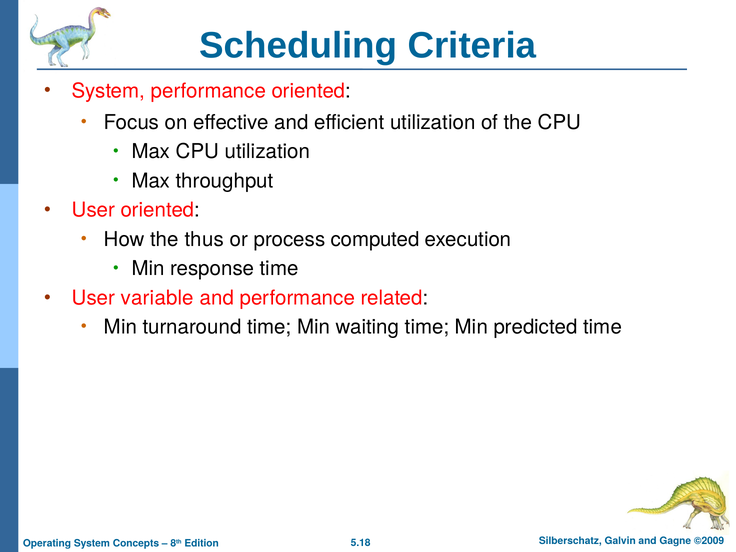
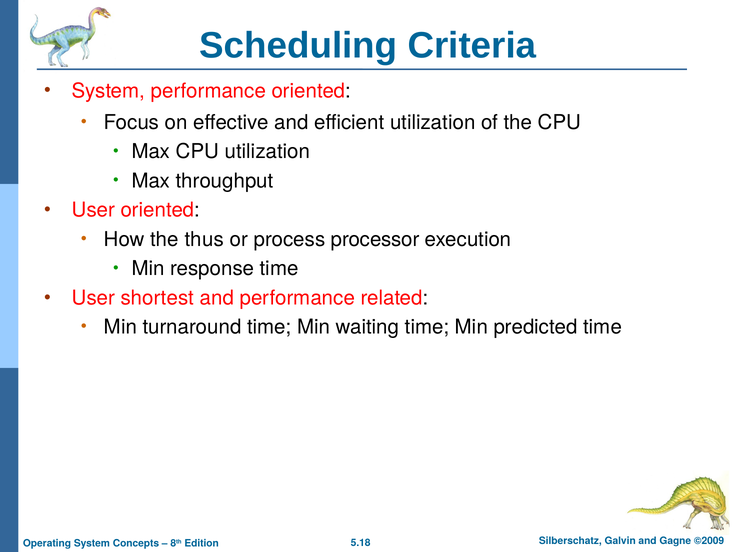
computed: computed -> processor (375, 239)
variable: variable -> shortest (157, 298)
